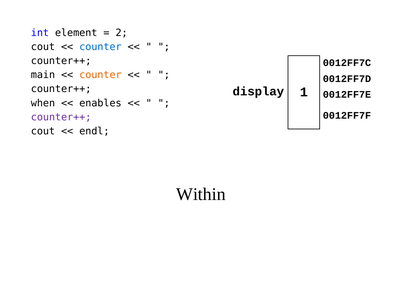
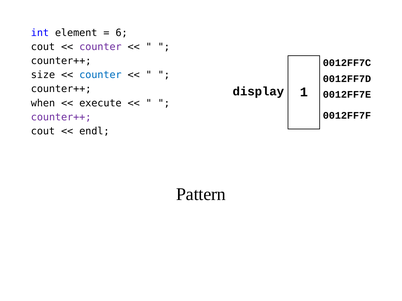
2: 2 -> 6 (122, 33)
counter colour: blue -> purple (100, 47)
main: main -> size (43, 75)
counter colour: orange -> blue (100, 75)
enables: enables -> execute (100, 103)
Within: Within -> Pattern (201, 195)
